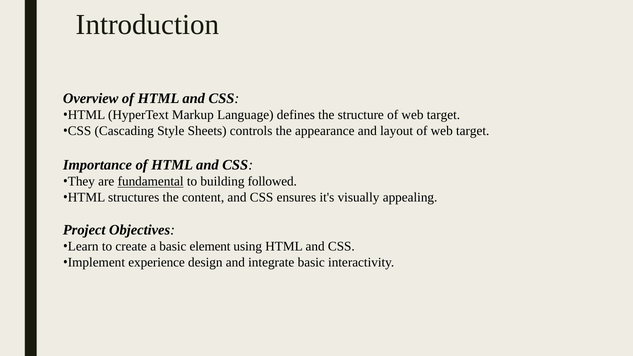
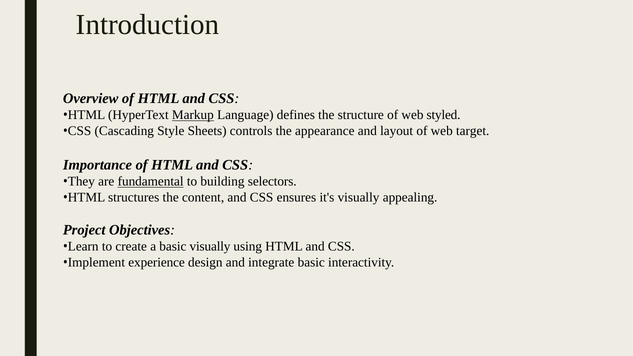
Markup underline: none -> present (193, 115)
structure of web target: target -> styled (444, 115)
followed: followed -> selectors (272, 182)
basic element: element -> visually (210, 247)
